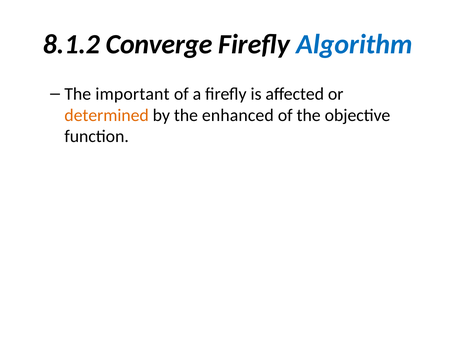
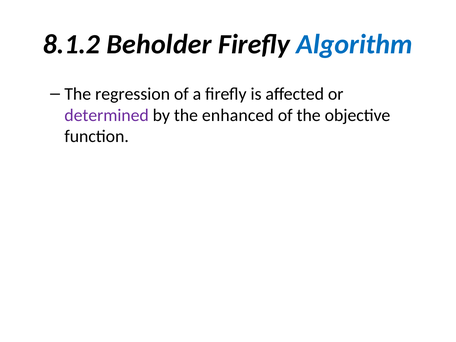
Converge: Converge -> Beholder (159, 44)
important: important -> regression (133, 94)
determined colour: orange -> purple (107, 115)
